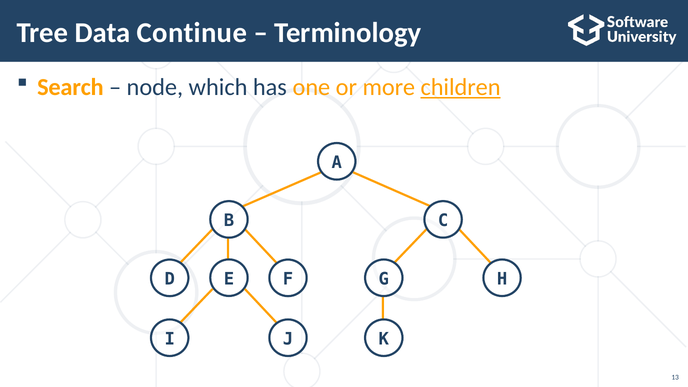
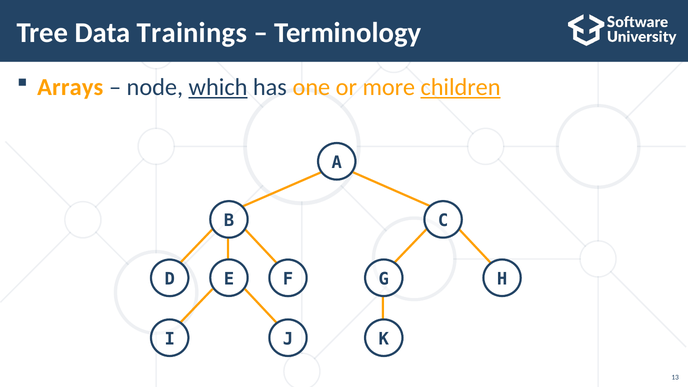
Continue: Continue -> Trainings (192, 33)
Search: Search -> Arrays (70, 87)
which underline: none -> present (218, 87)
